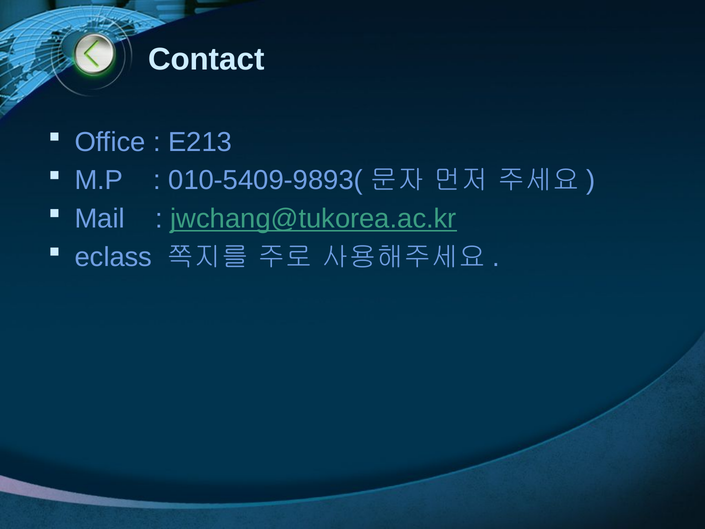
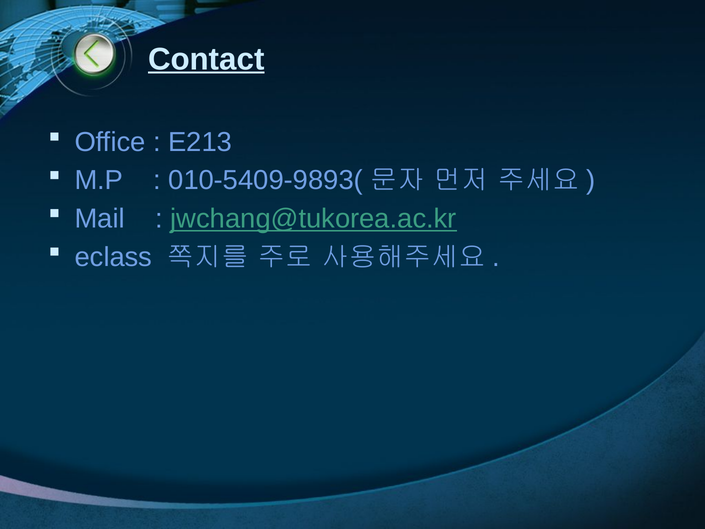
Contact underline: none -> present (206, 59)
